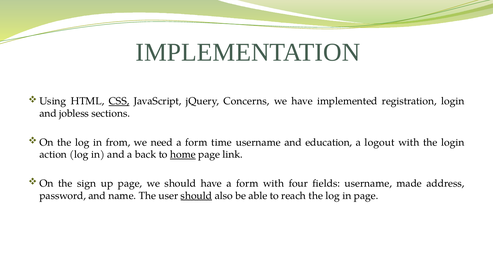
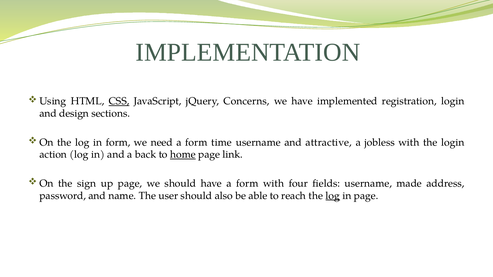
jobless: jobless -> design (74, 114)
in from: from -> form (118, 142)
education: education -> attractive (329, 142)
logout: logout -> jobless (380, 142)
should underline: present -> none (196, 196)
log underline: none -> present (333, 196)
